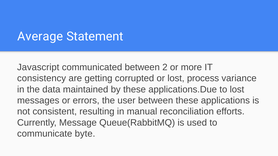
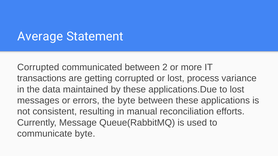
Javascript: Javascript -> Corrupted (38, 67)
consistency: consistency -> transactions (42, 78)
the user: user -> byte (126, 101)
